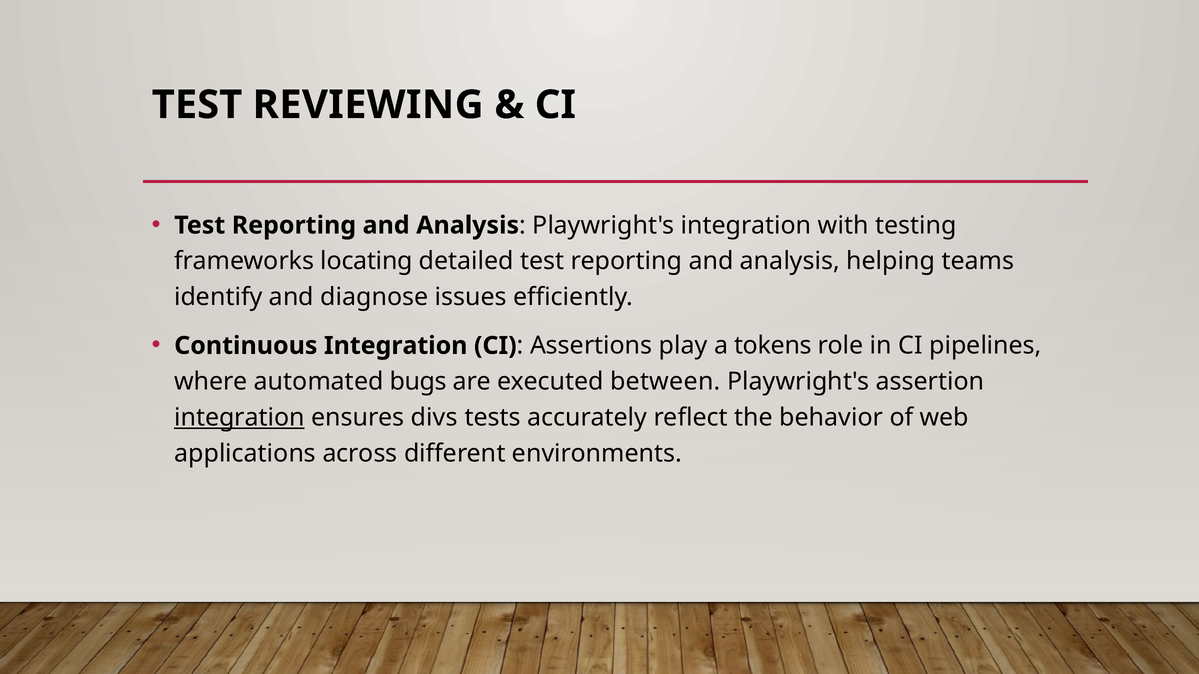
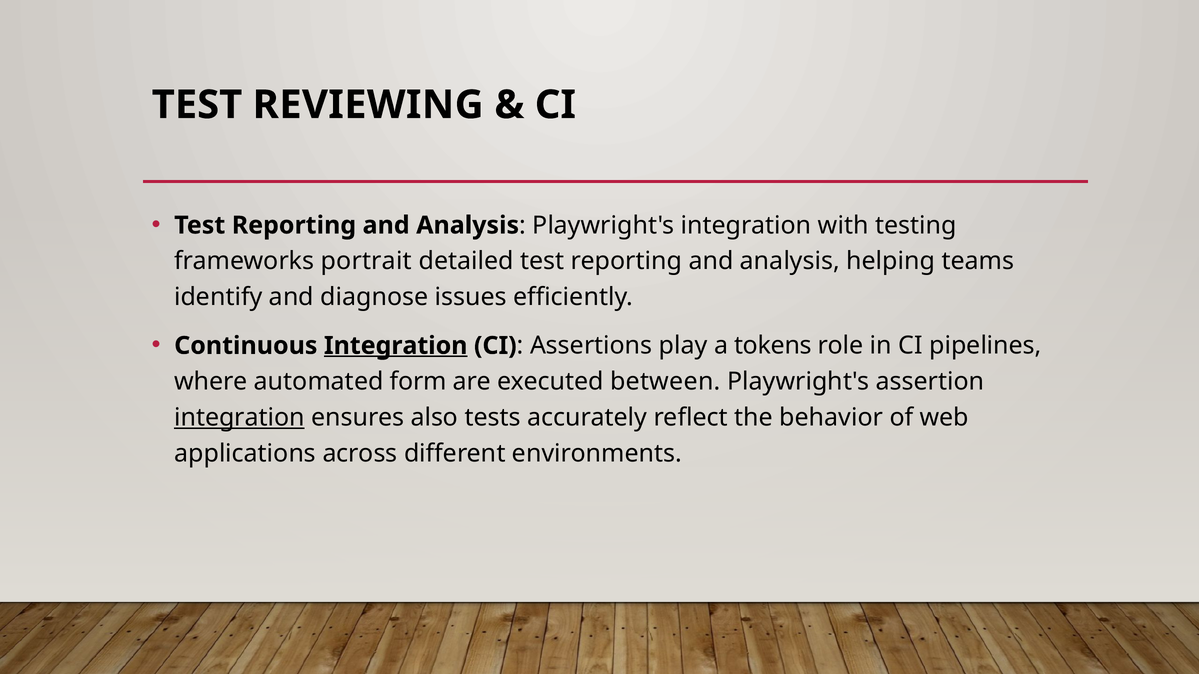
locating: locating -> portrait (366, 261)
Integration underline: none -> present (396, 346)
bugs: bugs -> form (418, 382)
divs: divs -> also (434, 418)
